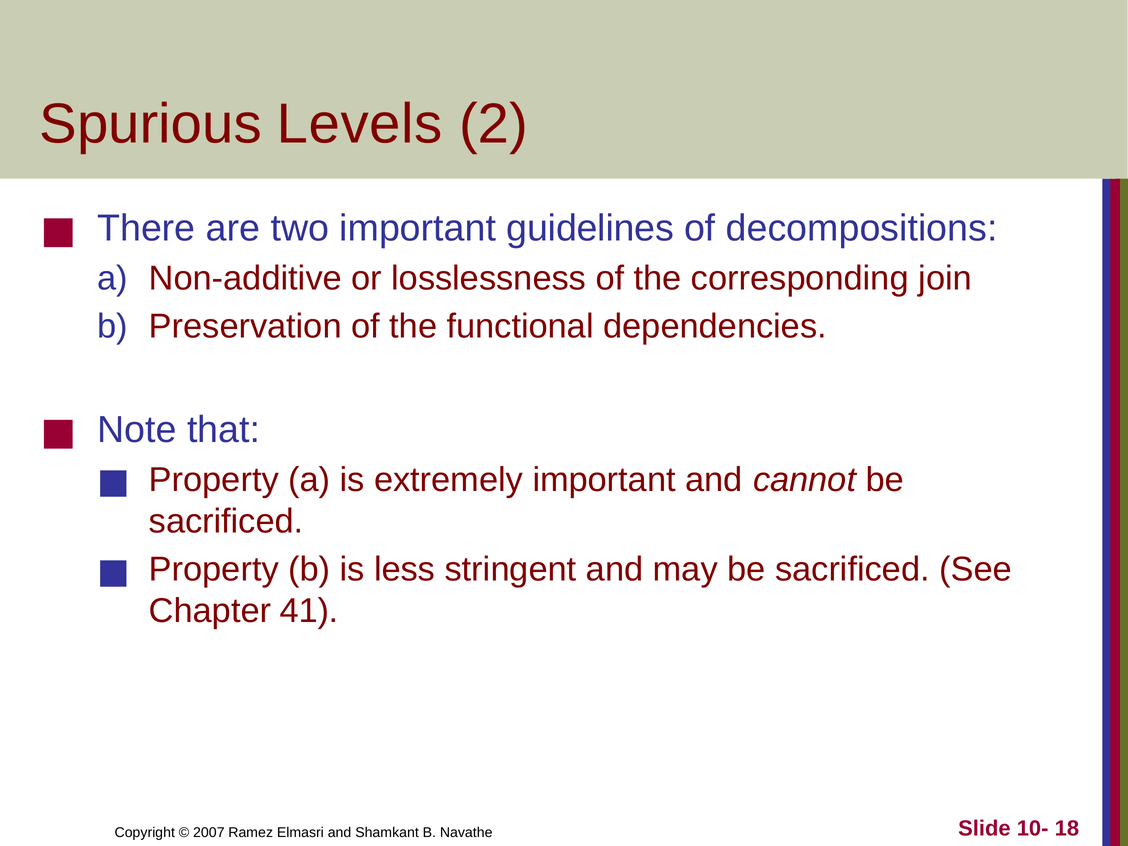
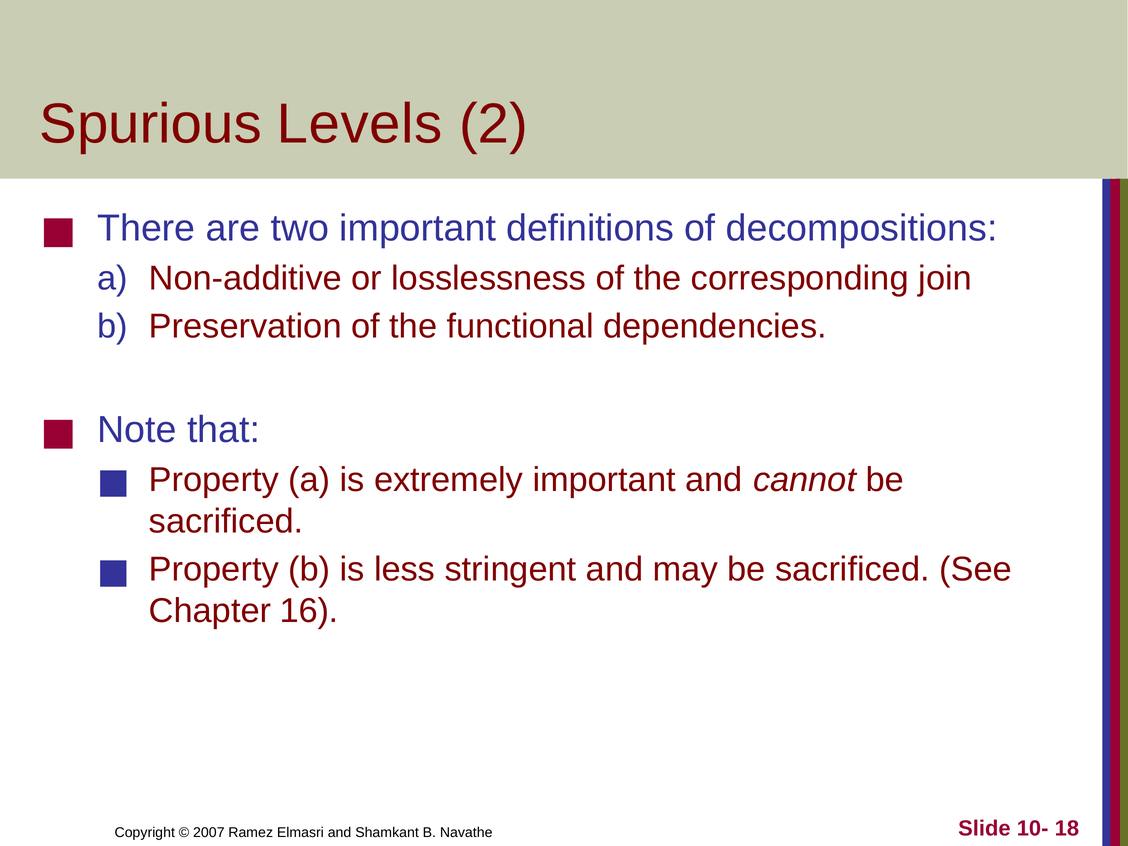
guidelines: guidelines -> definitions (590, 228)
41: 41 -> 16 (309, 611)
